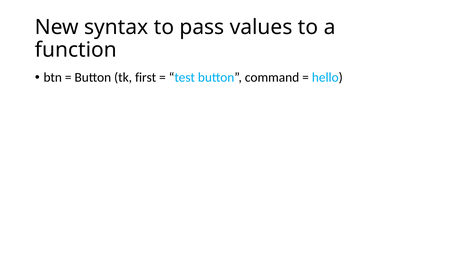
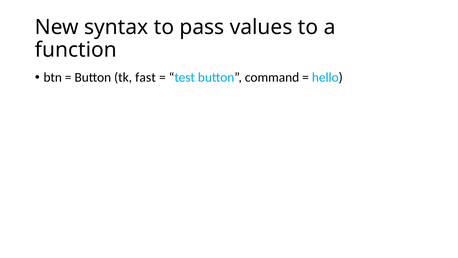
first: first -> fast (146, 77)
